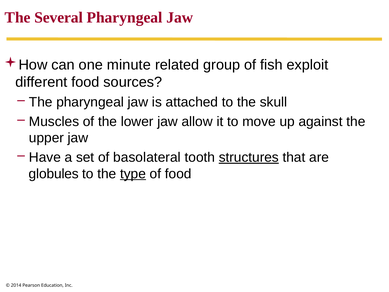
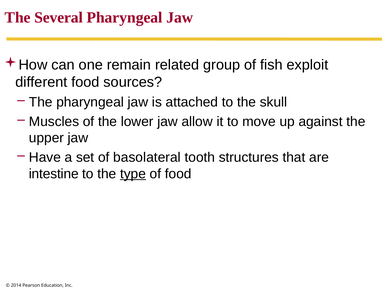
minute: minute -> remain (129, 65)
structures underline: present -> none (249, 157)
globules: globules -> intestine (54, 174)
